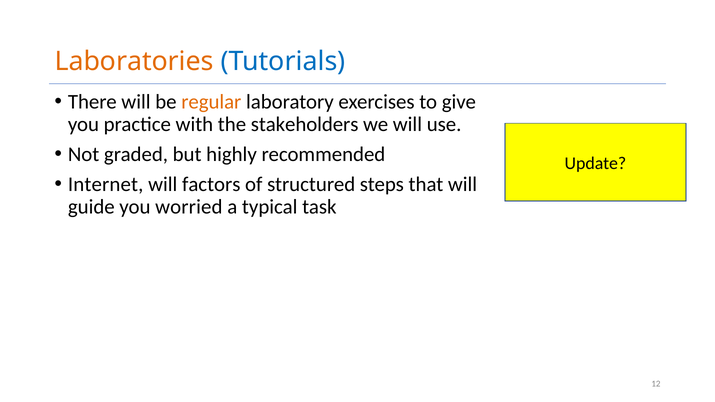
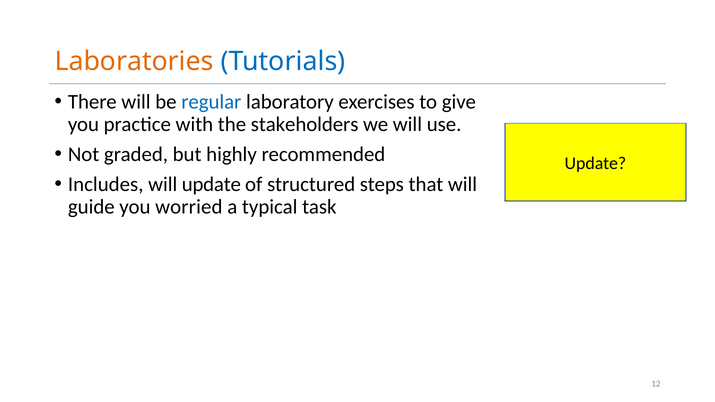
regular colour: orange -> blue (211, 102)
Internet: Internet -> Includes (106, 184)
will factors: factors -> update (211, 184)
